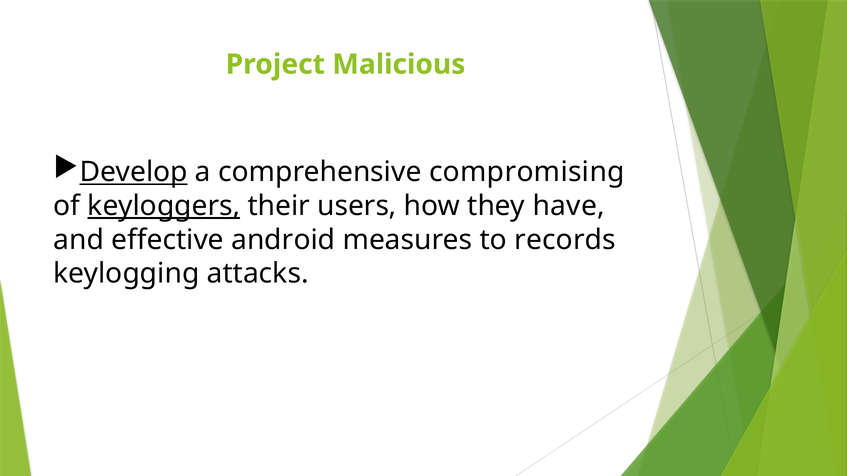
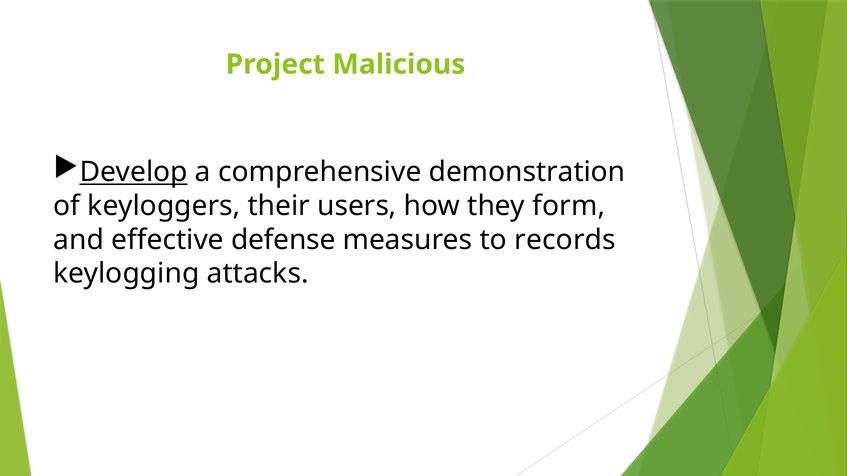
compromising: compromising -> demonstration (527, 172)
keyloggers underline: present -> none (164, 206)
have: have -> form (569, 206)
android: android -> defense (283, 240)
